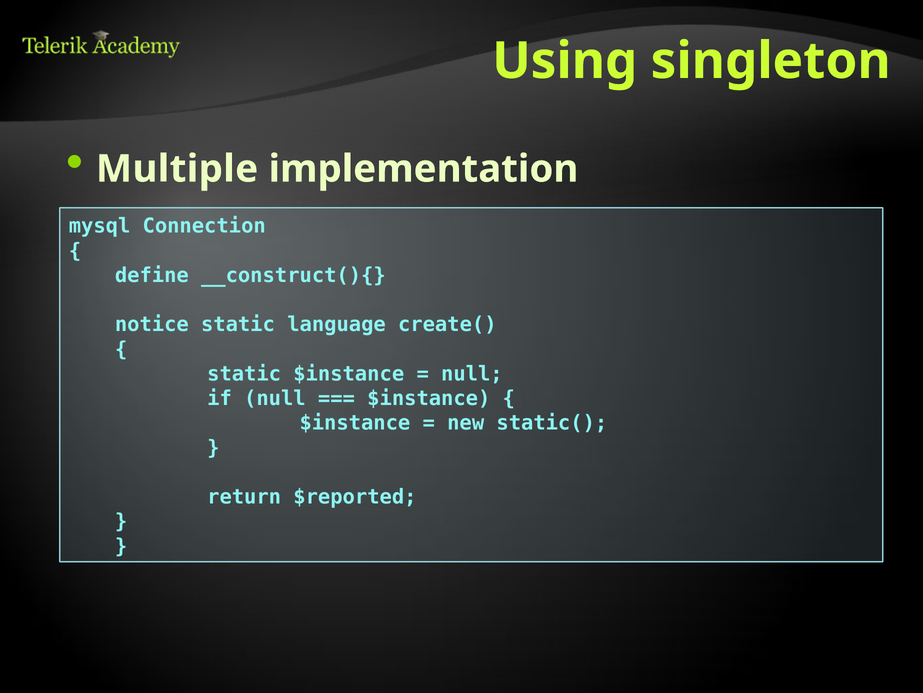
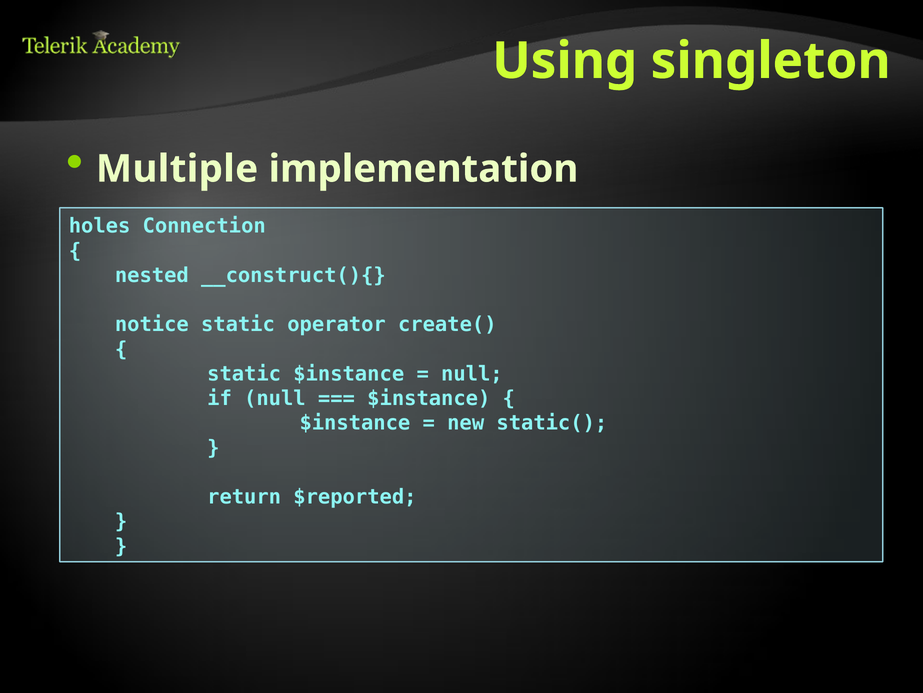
mysql: mysql -> holes (100, 226)
define: define -> nested (152, 275)
language: language -> operator (337, 324)
